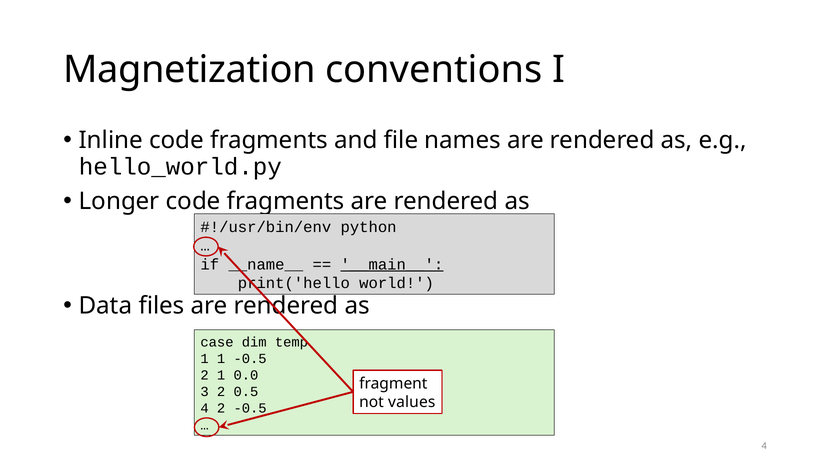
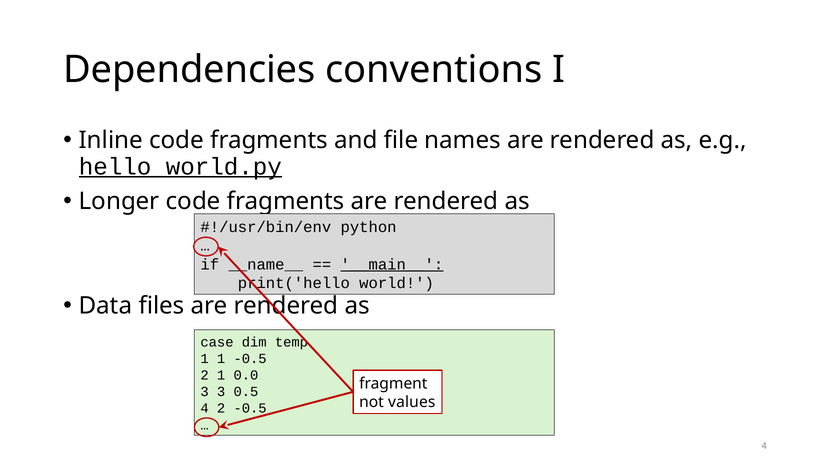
Magnetization: Magnetization -> Dependencies (189, 70)
hello_world.py underline: none -> present (180, 166)
3 2: 2 -> 3 (221, 392)
